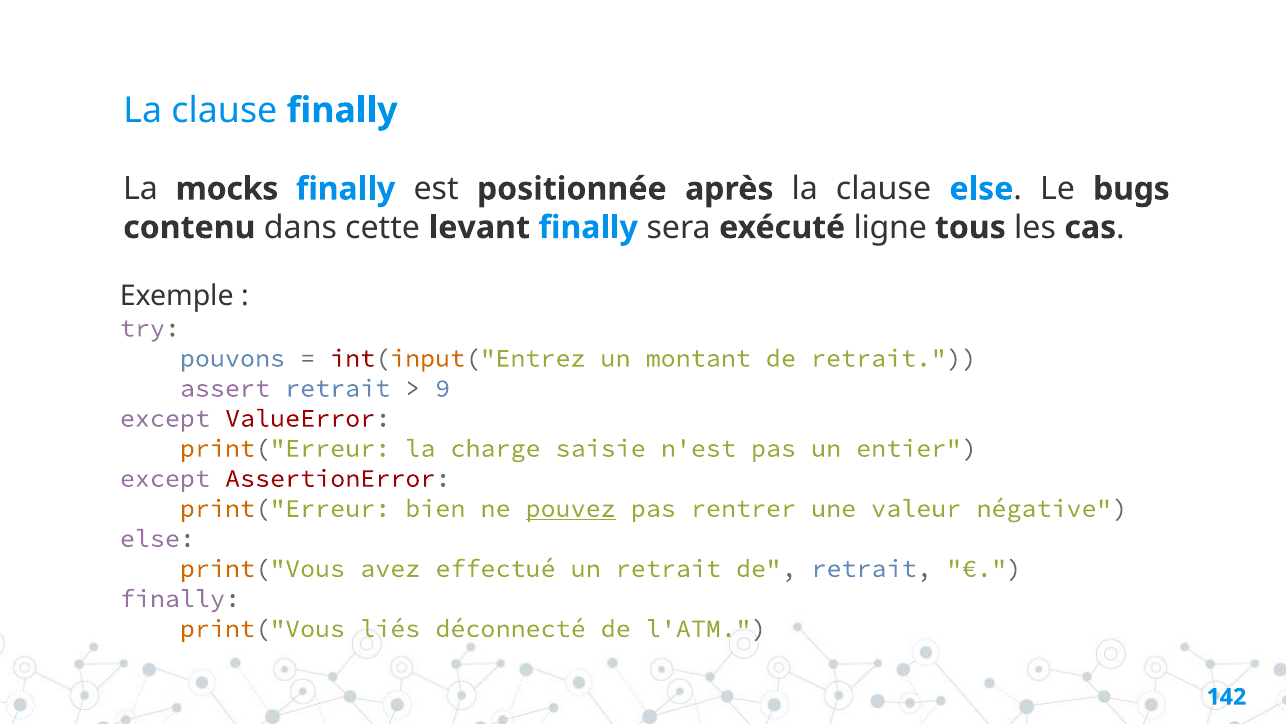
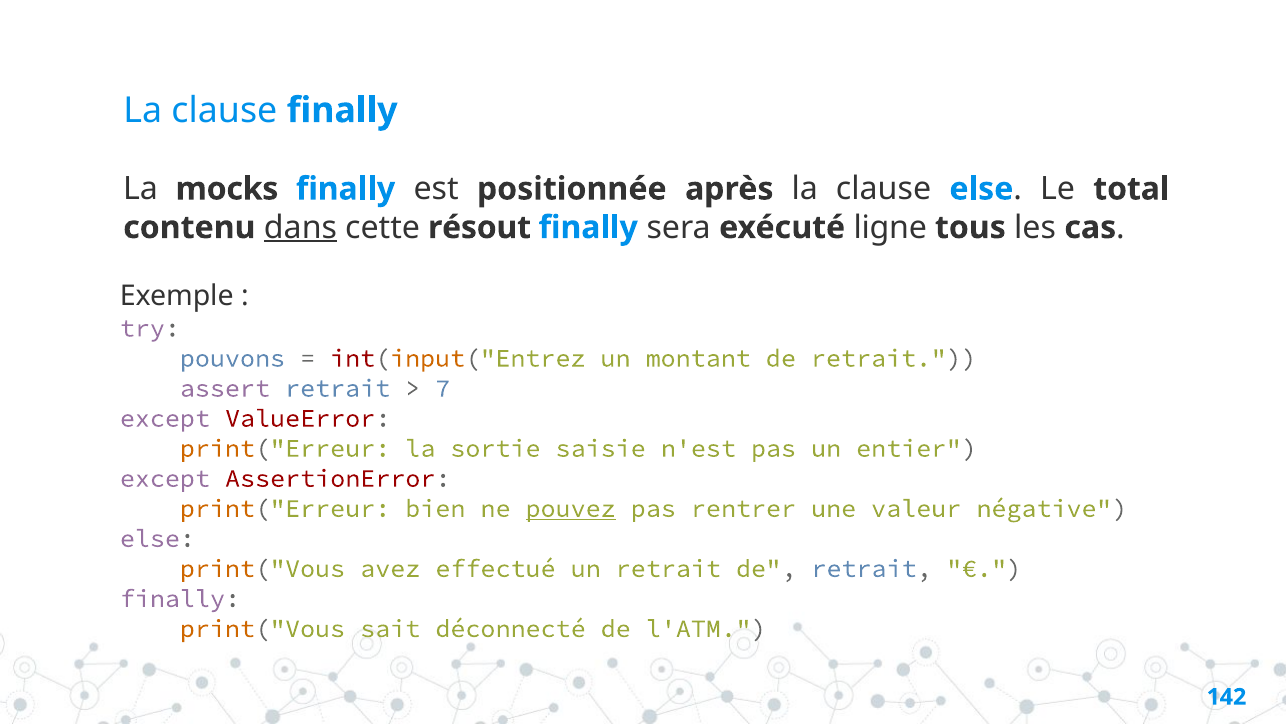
bugs: bugs -> total (1131, 189)
dans underline: none -> present (301, 227)
levant: levant -> résout (479, 227)
9: 9 -> 7 (443, 388)
charge: charge -> sortie (495, 448)
liés: liés -> sait (390, 628)
